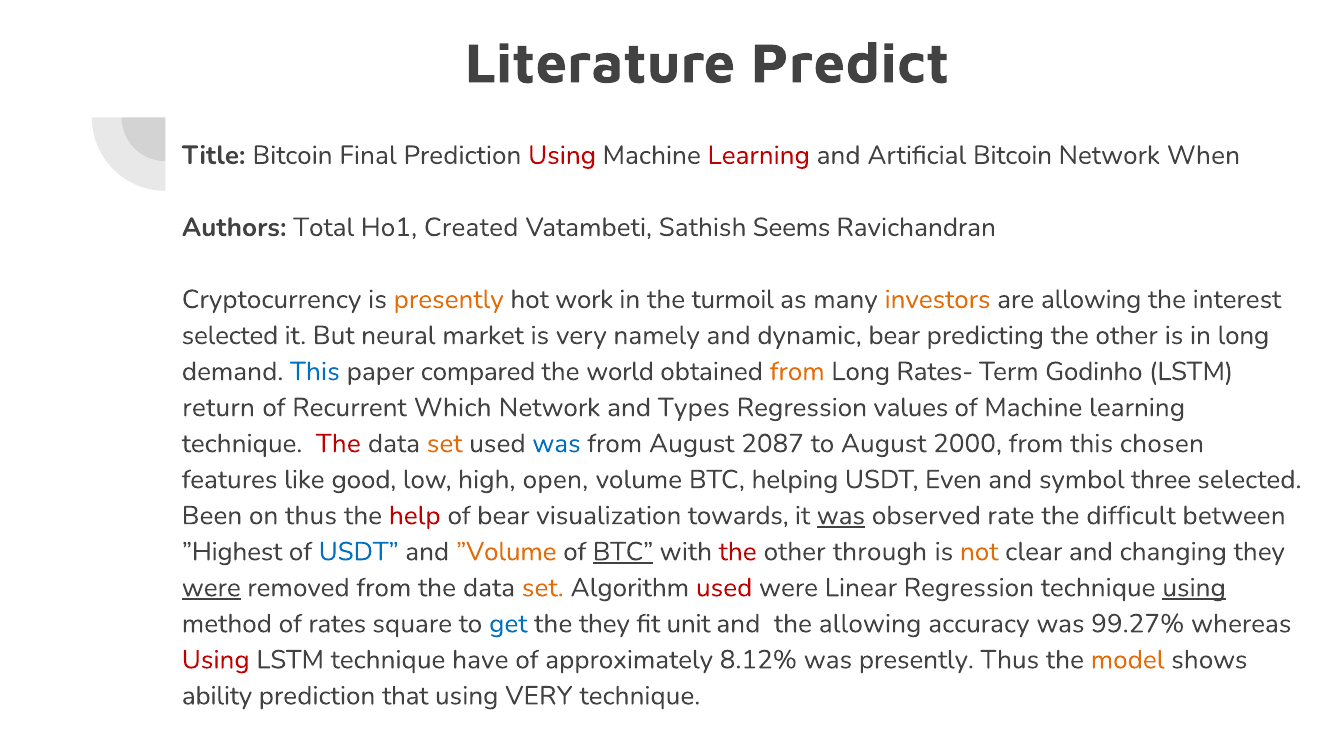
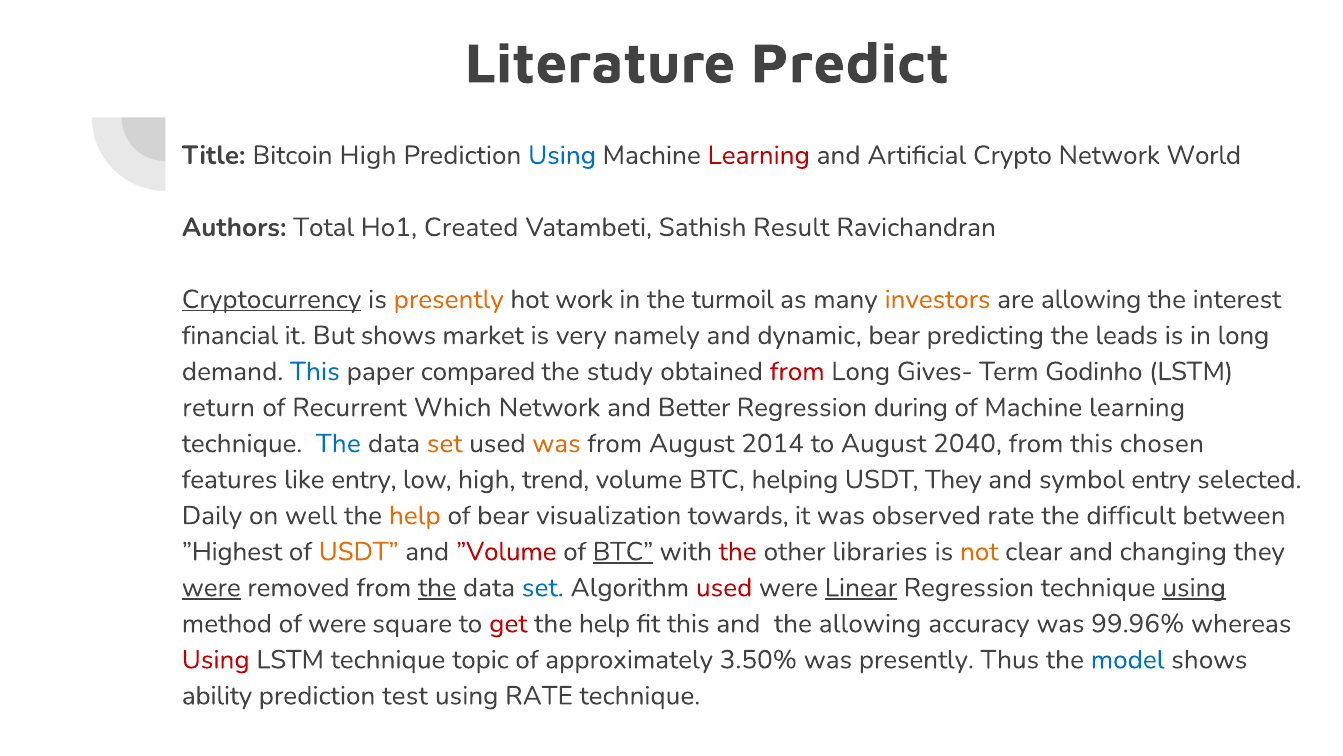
Bitcoin Final: Final -> High (368, 155)
Using colour: red -> blue (562, 155)
Artificial Bitcoin: Bitcoin -> Crypto (1012, 155)
When: When -> World (1204, 155)
Seems: Seems -> Result (791, 227)
Cryptocurrency underline: none -> present (272, 299)
selected: selected -> financial (230, 335)
But neural: neural -> shows (398, 335)
predicting the other: other -> leads (1127, 335)
world: world -> study (620, 371)
from colour: orange -> red (797, 371)
Rates-: Rates- -> Gives- (935, 371)
Types: Types -> Better (694, 407)
values: values -> during (911, 407)
The colour: red -> blue (338, 443)
was colour: blue -> orange (557, 443)
2087: 2087 -> 2014 (773, 443)
2000: 2000 -> 2040 (968, 443)
like good: good -> entry (364, 479)
open: open -> trend (556, 479)
USDT Even: Even -> They (953, 479)
symbol three: three -> entry (1161, 479)
Been: Been -> Daily (212, 515)
on thus: thus -> well (311, 515)
help colour: red -> orange (415, 515)
was underline: present -> none (841, 515)
USDT colour: blue -> orange (359, 551)
”Volume colour: orange -> red (506, 551)
through: through -> libraries (880, 551)
the underline: none -> present (437, 587)
set colour: orange -> blue (543, 587)
Linear underline: none -> present (861, 587)
of rates: rates -> were (337, 623)
get colour: blue -> red (508, 623)
they: they -> help (604, 623)
fit unit: unit -> this (688, 623)
99.27%: 99.27% -> 99.96% (1138, 623)
have: have -> topic (480, 659)
8.12%: 8.12% -> 3.50% (758, 659)
model colour: orange -> blue (1128, 659)
that: that -> test (405, 695)
using VERY: VERY -> RATE (539, 695)
